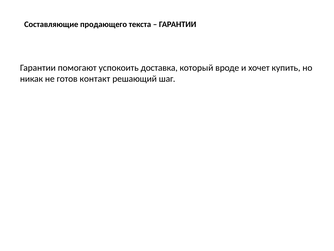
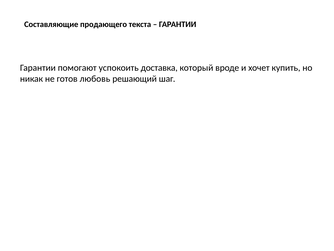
контакт: контакт -> любовь (95, 79)
